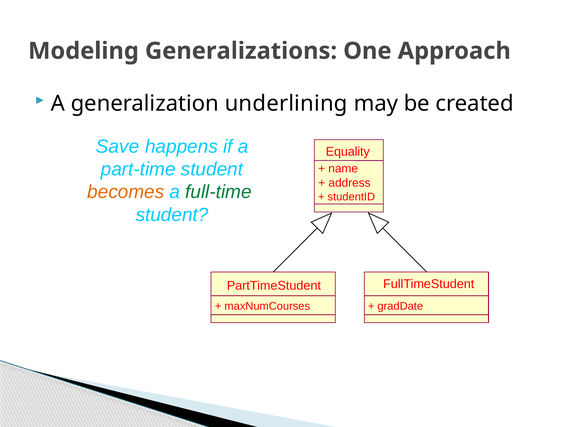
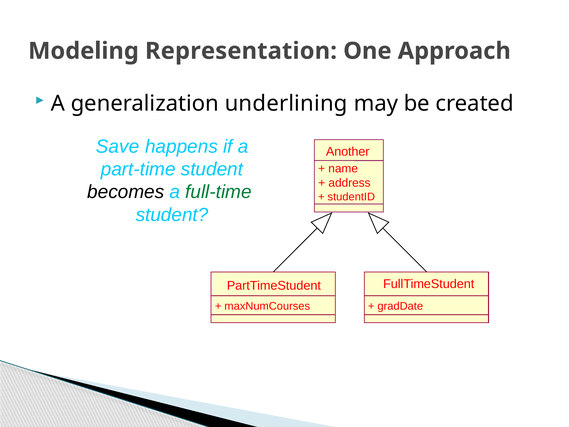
Generalizations: Generalizations -> Representation (241, 51)
Equality: Equality -> Another (348, 152)
becomes colour: orange -> black (126, 192)
